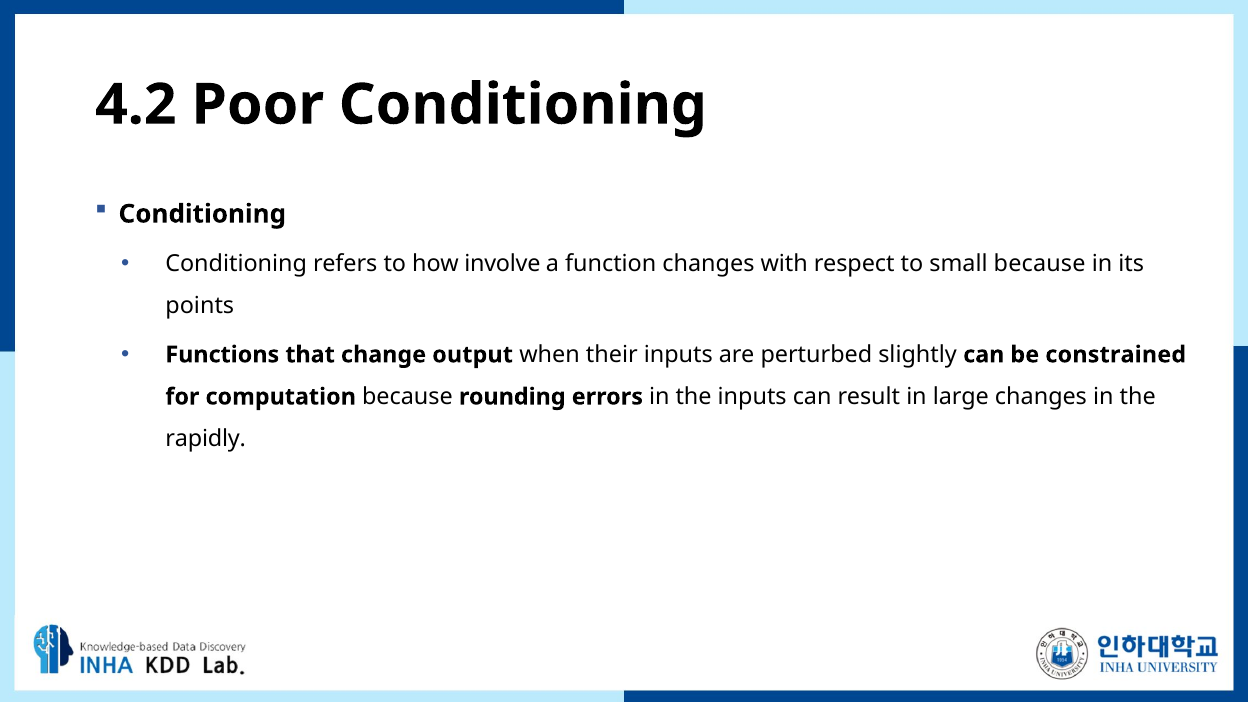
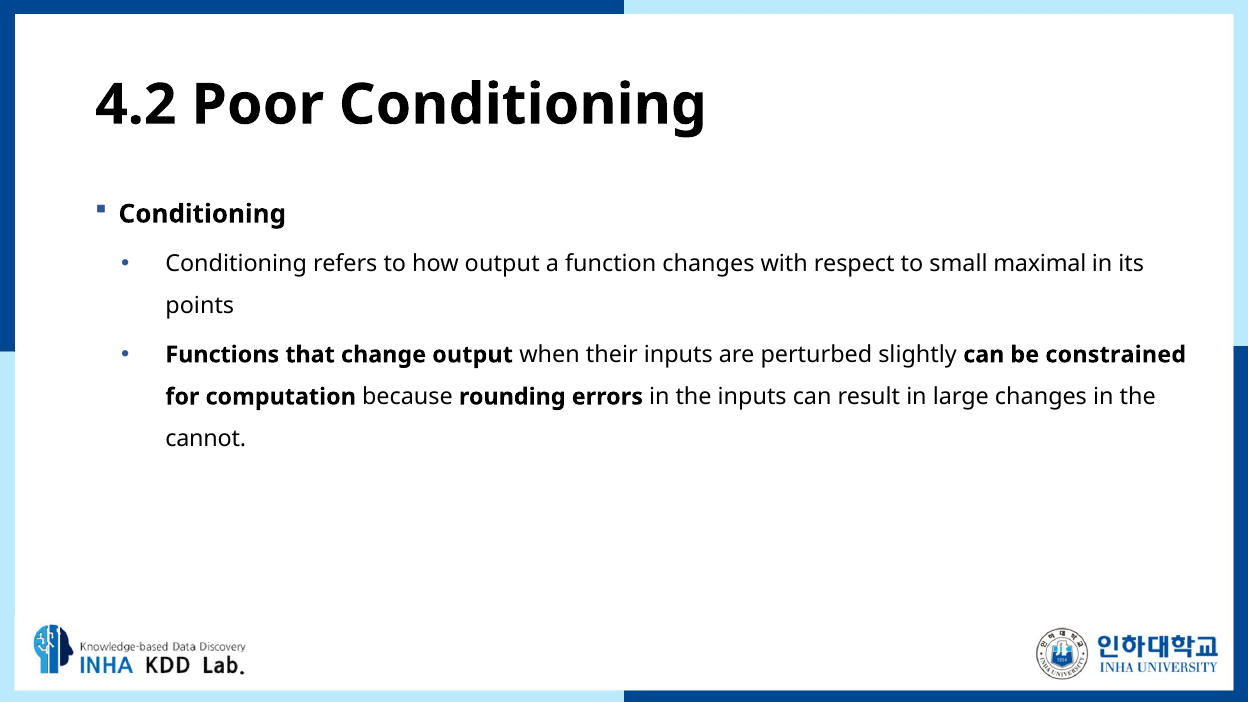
how involve: involve -> output (502, 264)
small because: because -> maximal (1040, 264)
rapidly: rapidly -> cannot (206, 439)
